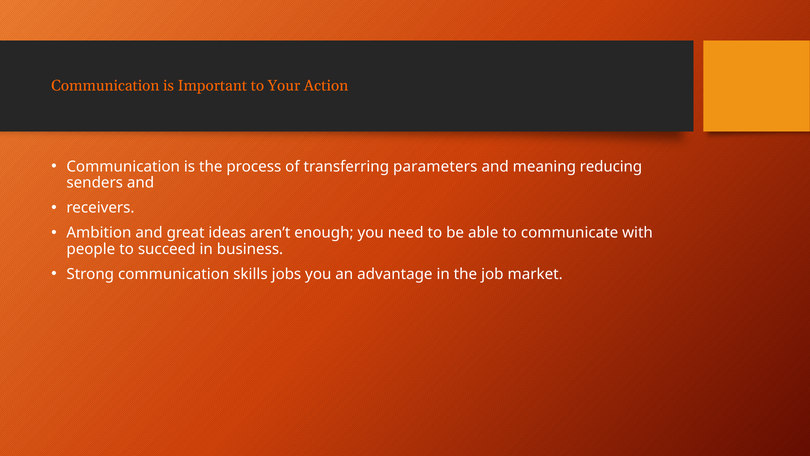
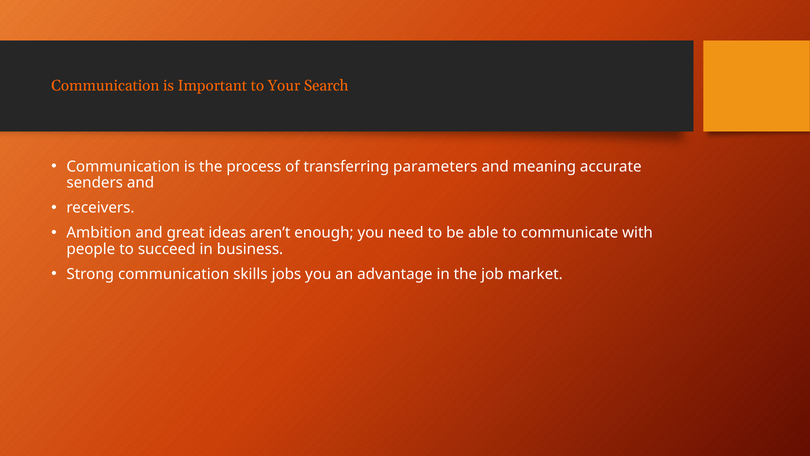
Action: Action -> Search (326, 86)
reducing: reducing -> accurate (611, 166)
